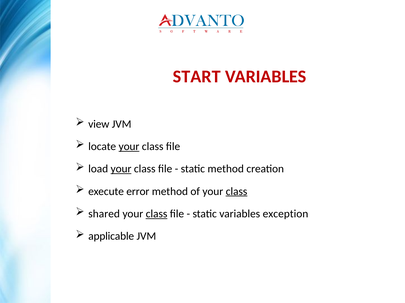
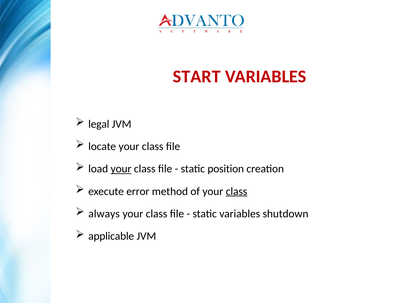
view: view -> legal (99, 124)
your underline: present -> none (129, 147)
static method: method -> position (226, 169)
shared: shared -> always (104, 214)
class underline: present -> none (157, 214)
exception: exception -> shutdown (286, 214)
